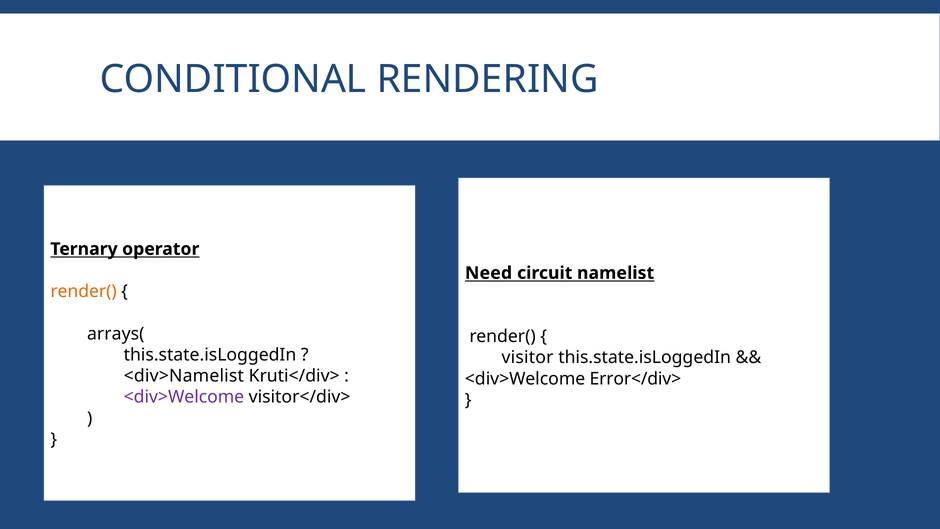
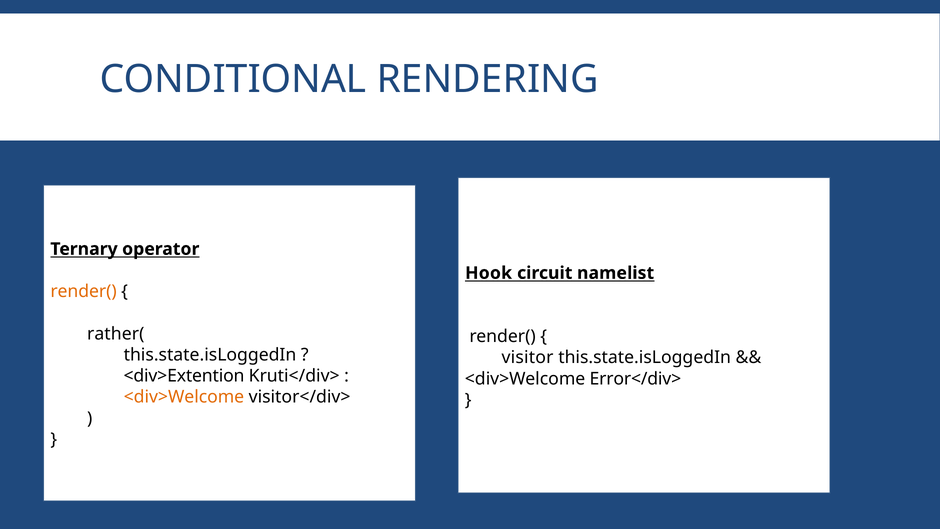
Need: Need -> Hook (489, 273)
arrays(: arrays( -> rather( (116, 334)
<div>Namelist: <div>Namelist -> <div>Extention (184, 376)
<div>Welcome colour: purple -> orange (184, 397)
